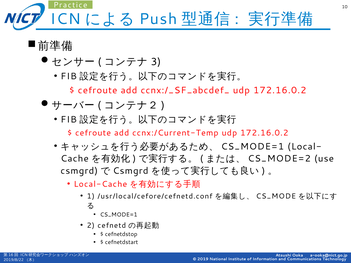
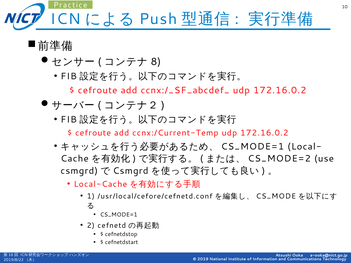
3: 3 -> 8 (156, 62)
